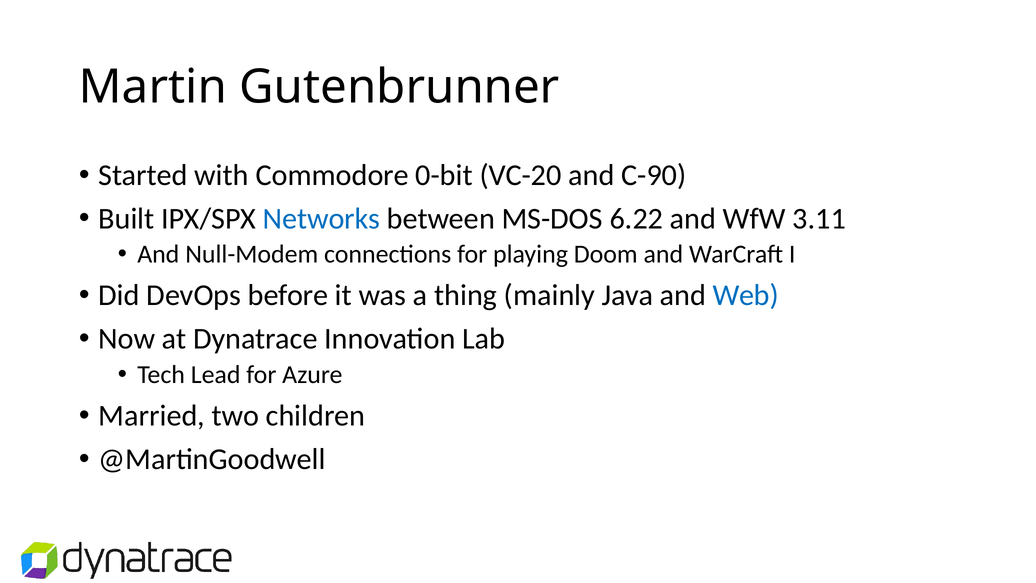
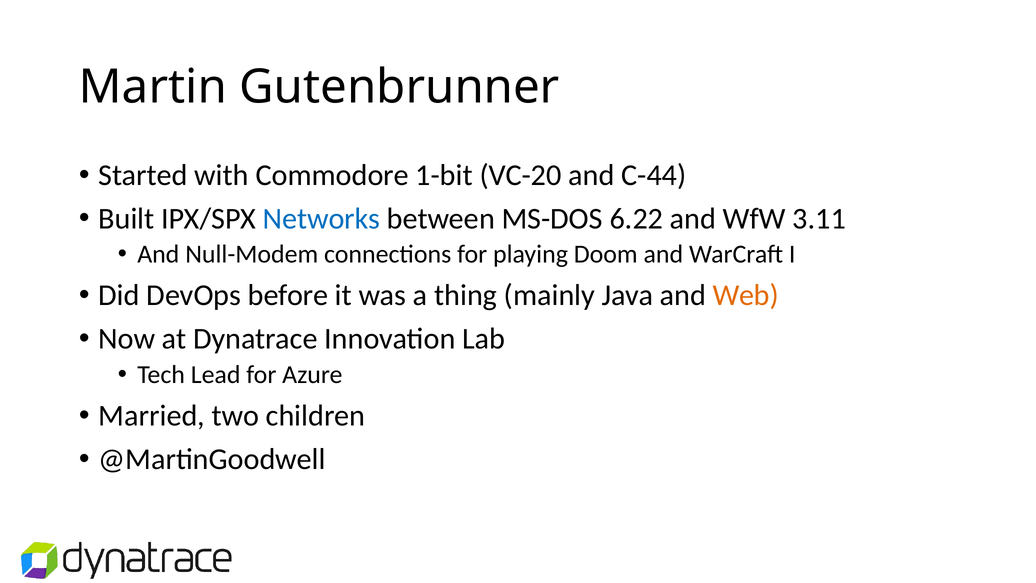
0-bit: 0-bit -> 1-bit (444, 175)
C-90: C-90 -> C-44 (654, 175)
Web colour: blue -> orange (746, 295)
